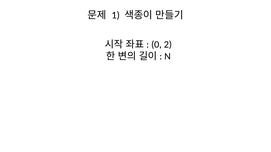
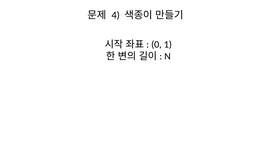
1: 1 -> 4 (116, 15)
2: 2 -> 1 (168, 45)
